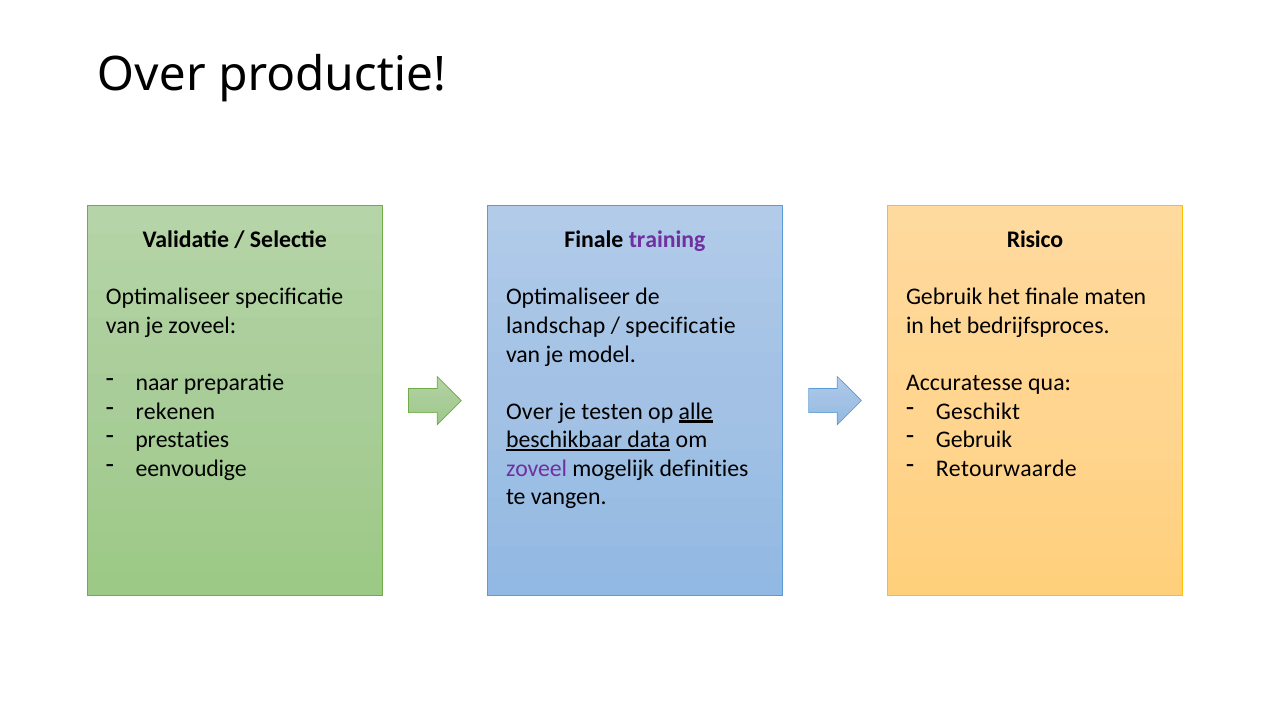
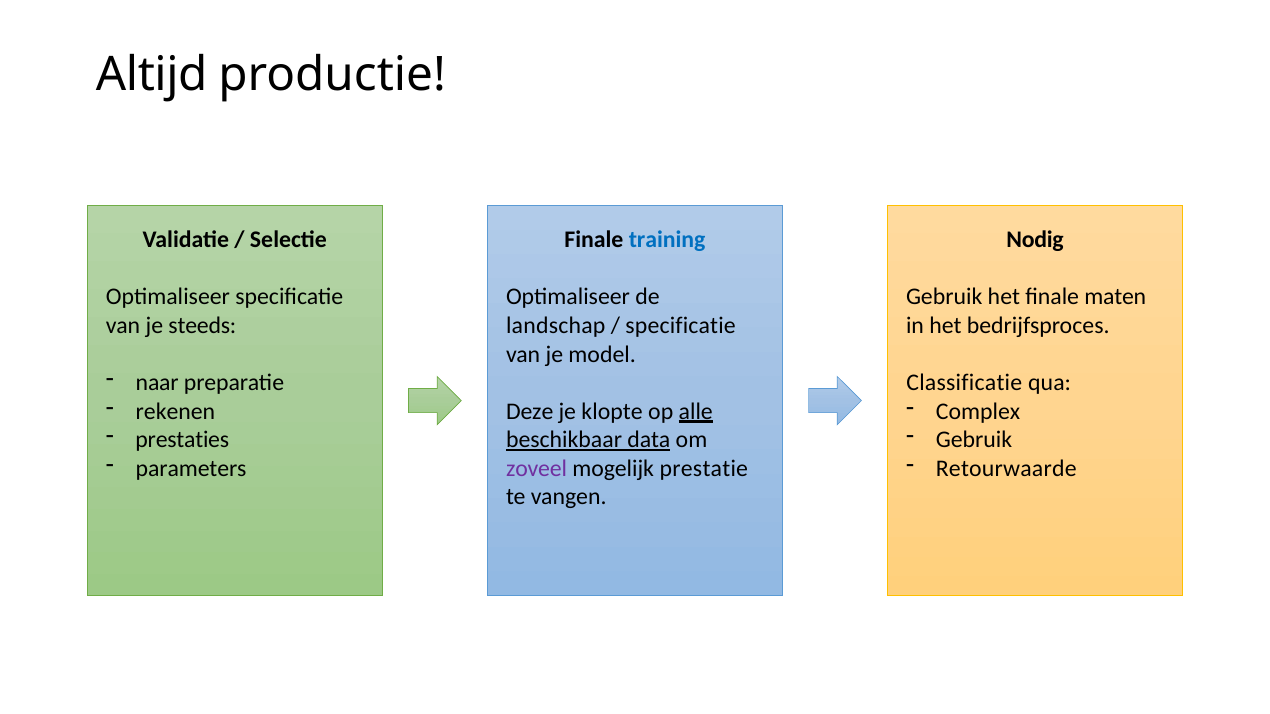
Over: Over -> Altijd (152, 75)
training colour: purple -> blue (667, 240)
Risico: Risico -> Nodig (1035, 240)
je zoveel: zoveel -> steeds (202, 326)
Accuratesse: Accuratesse -> Classificatie (964, 383)
Geschikt: Geschikt -> Complex (978, 412)
Over: Over -> Deze (530, 412)
testen: testen -> klopte (612, 412)
eenvoudige: eenvoudige -> parameters (191, 469)
definities: definities -> prestatie (704, 469)
